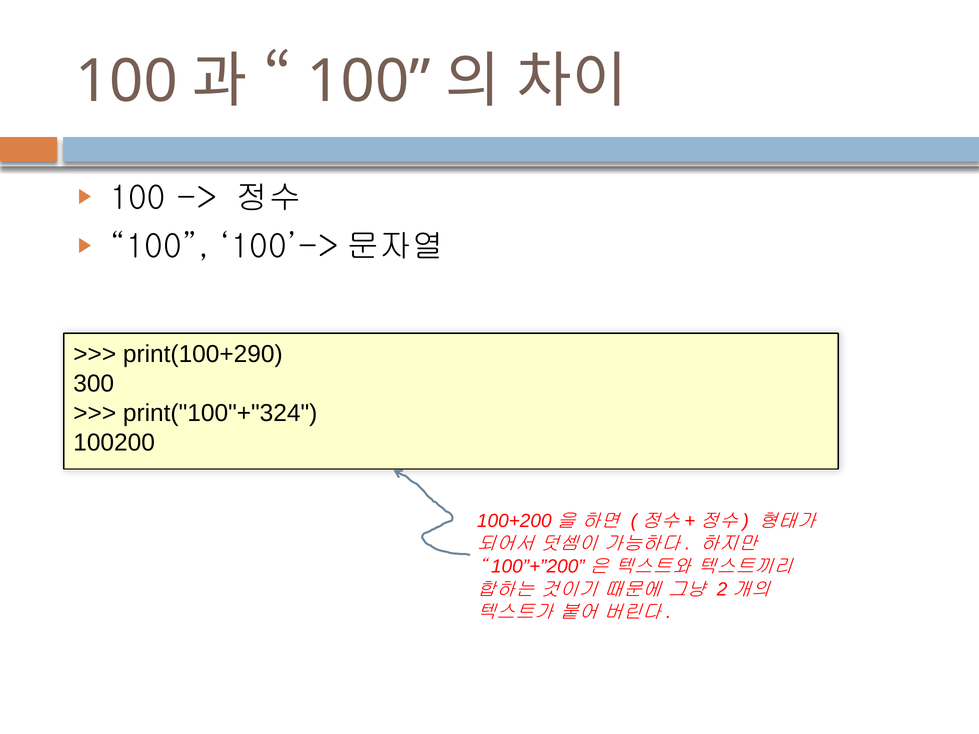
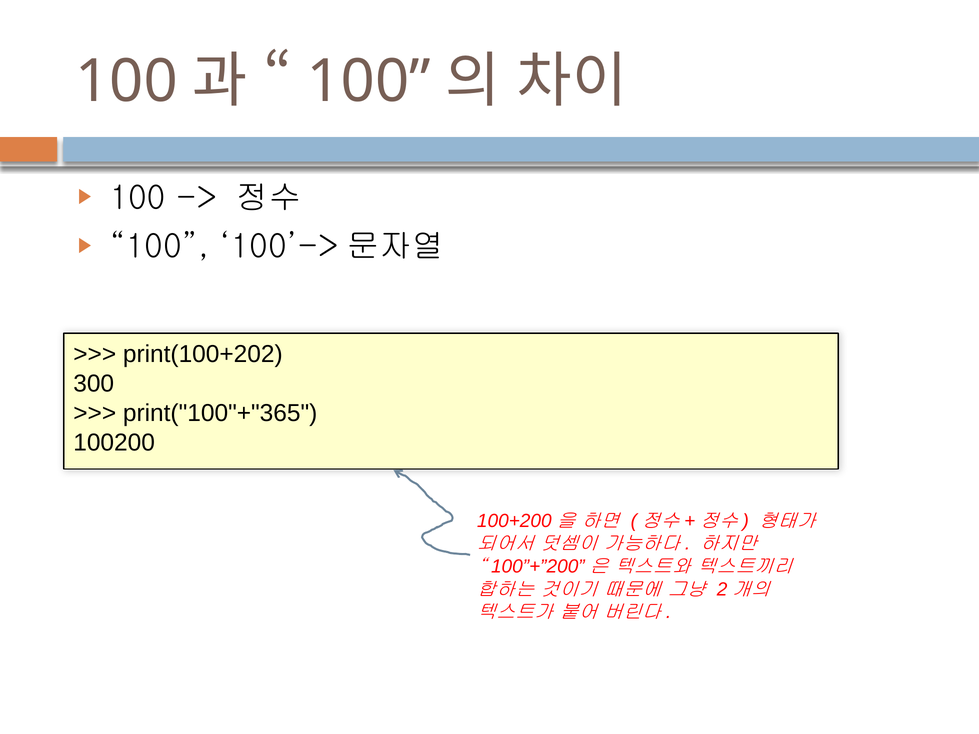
print(100+290: print(100+290 -> print(100+202 (203, 354)
print("100"+"324: print("100"+"324 -> print("100"+"365 (220, 413)
